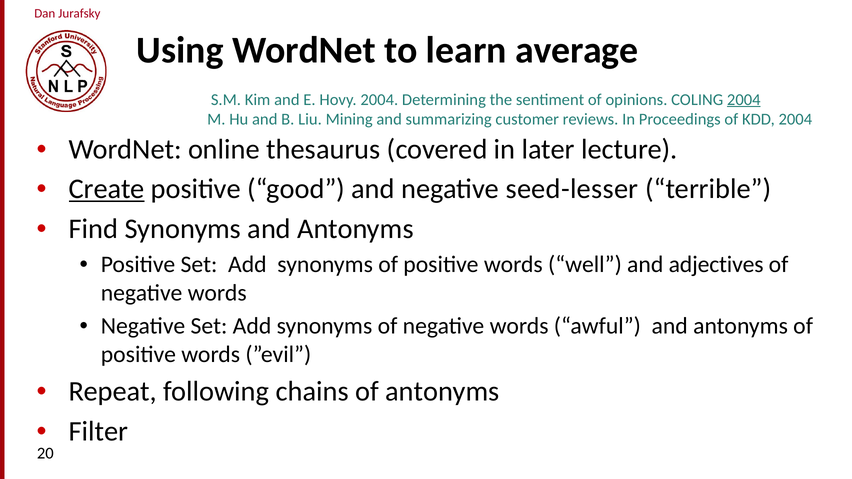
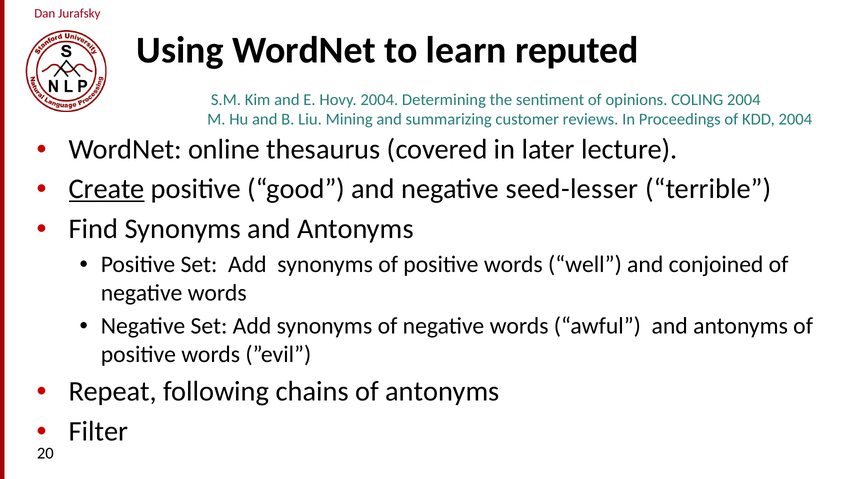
average: average -> reputed (577, 50)
2004 underline: present -> none (744, 100)
adjectives: adjectives -> conjoined (716, 264)
